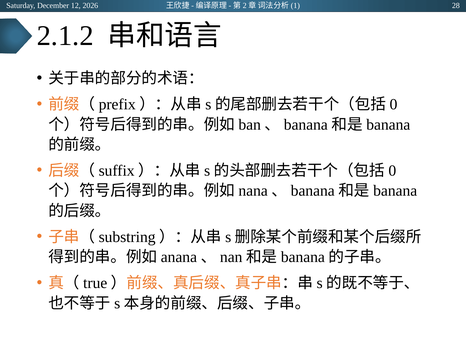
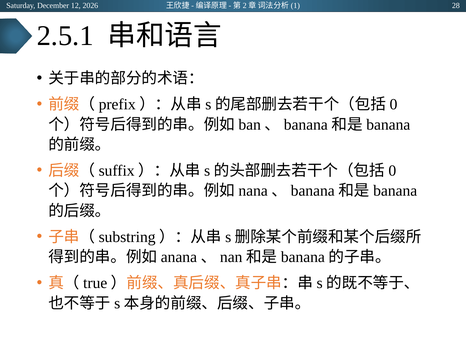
2.1.2: 2.1.2 -> 2.5.1 (65, 36)
